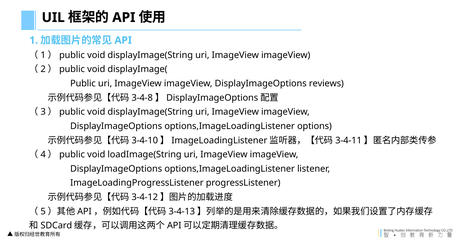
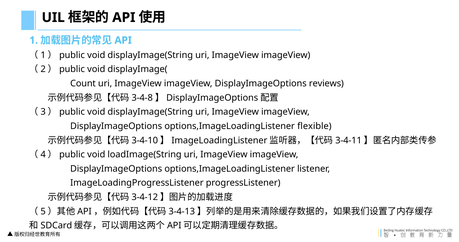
Public: Public -> Count (83, 83)
options: options -> flexible (314, 126)
